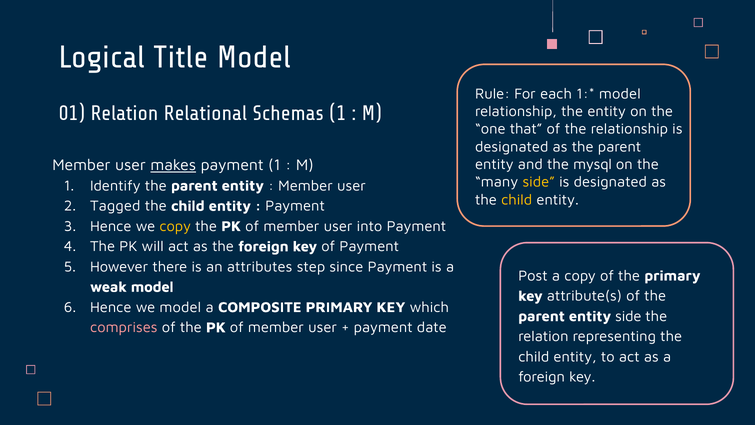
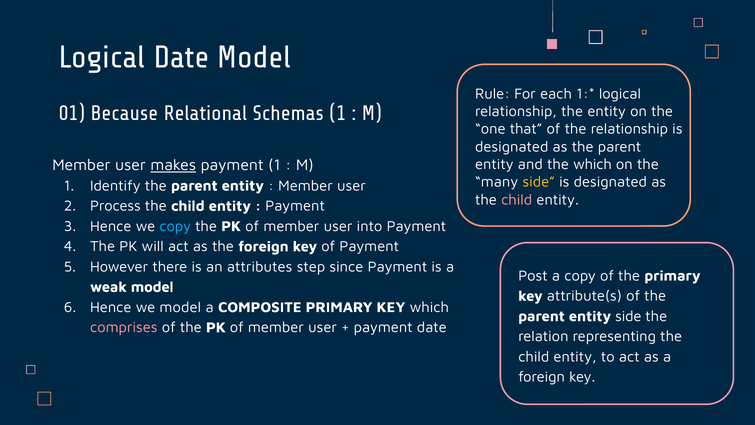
Logical Title: Title -> Date (181, 57)
model: model -> logical (620, 94)
01 Relation: Relation -> Because (124, 113)
the mysql: mysql -> which (593, 164)
child colour: yellow -> pink (517, 200)
Tagged: Tagged -> Process (115, 206)
copy colour: yellow -> light blue (175, 226)
